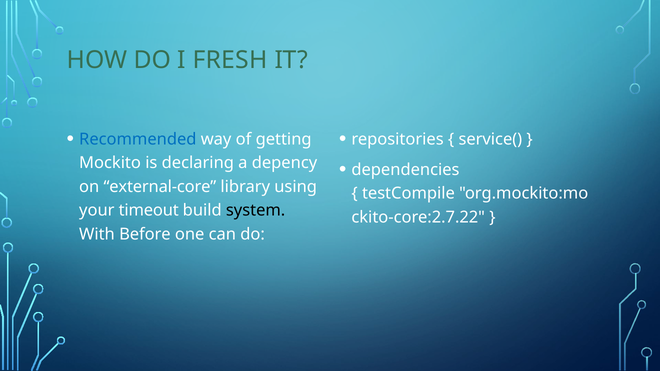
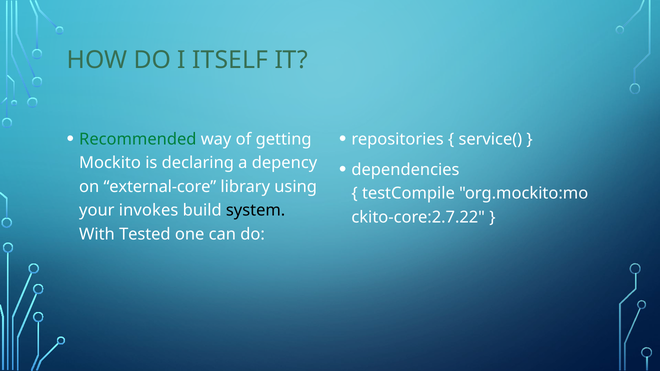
FRESH: FRESH -> ITSELF (230, 60)
Recommended colour: blue -> green (138, 139)
timeout: timeout -> invokes (149, 211)
Before: Before -> Tested (145, 234)
